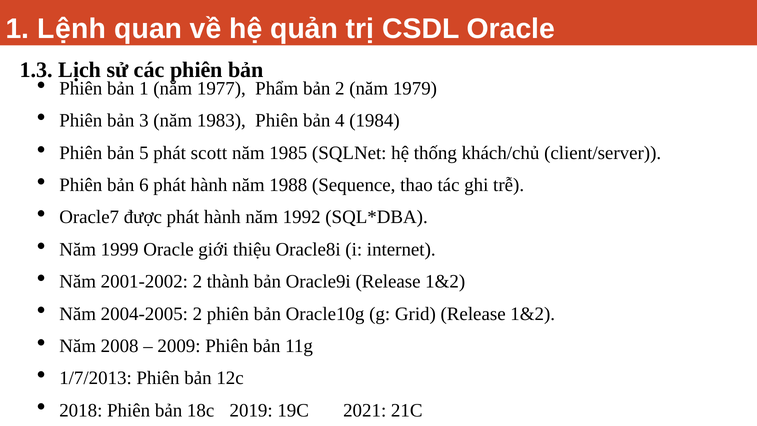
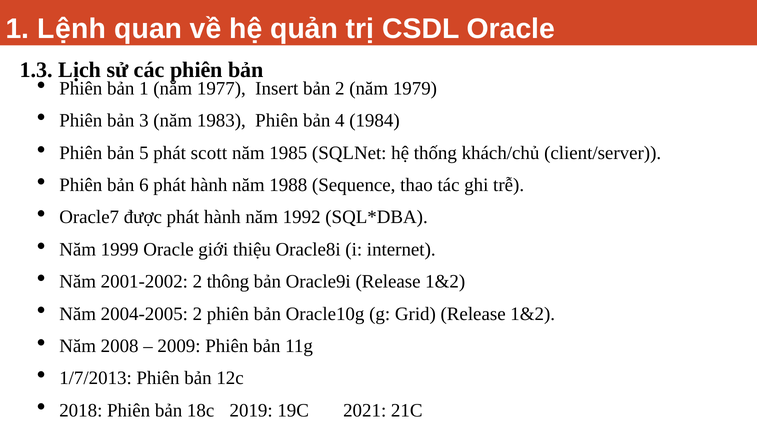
Phẩm: Phẩm -> Insert (277, 88)
thành: thành -> thông (228, 281)
